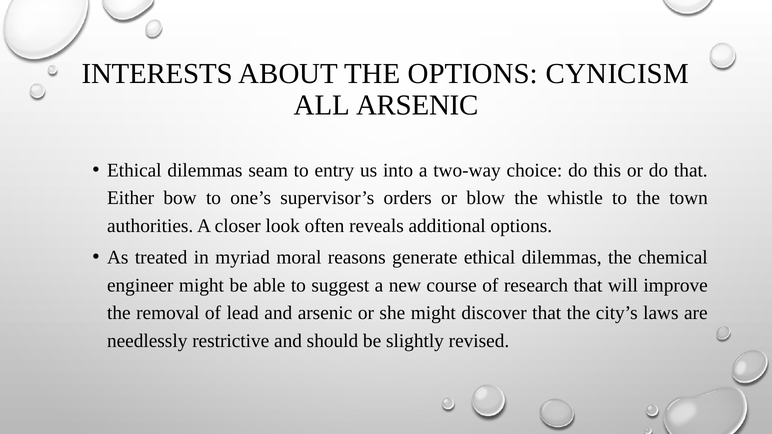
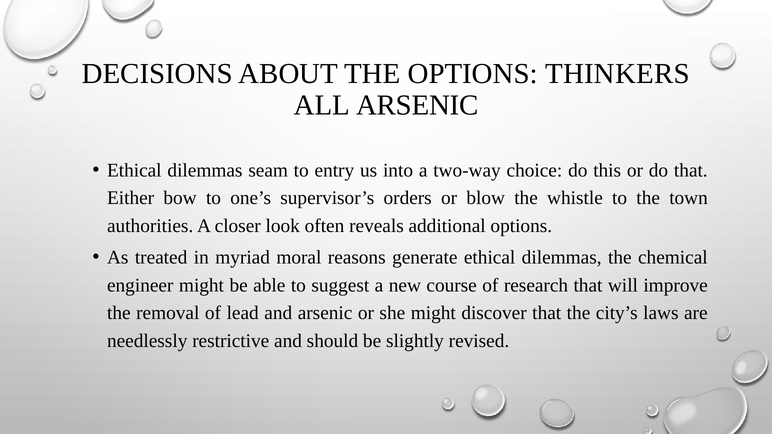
INTERESTS: INTERESTS -> DECISIONS (157, 74)
CYNICISM: CYNICISM -> THINKERS (617, 74)
